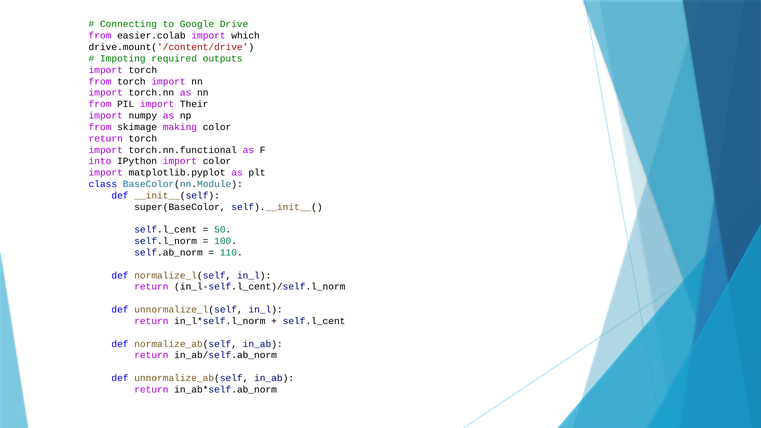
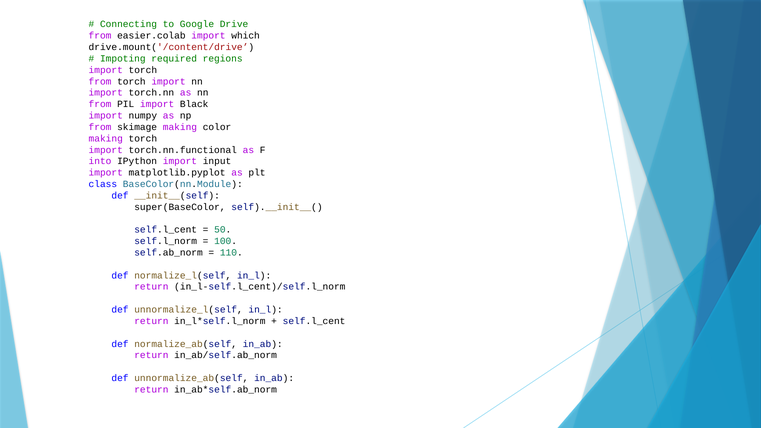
outputs: outputs -> regions (223, 59)
Their: Their -> Black (194, 104)
return: return -> making (106, 138)
import color: color -> input (217, 161)
